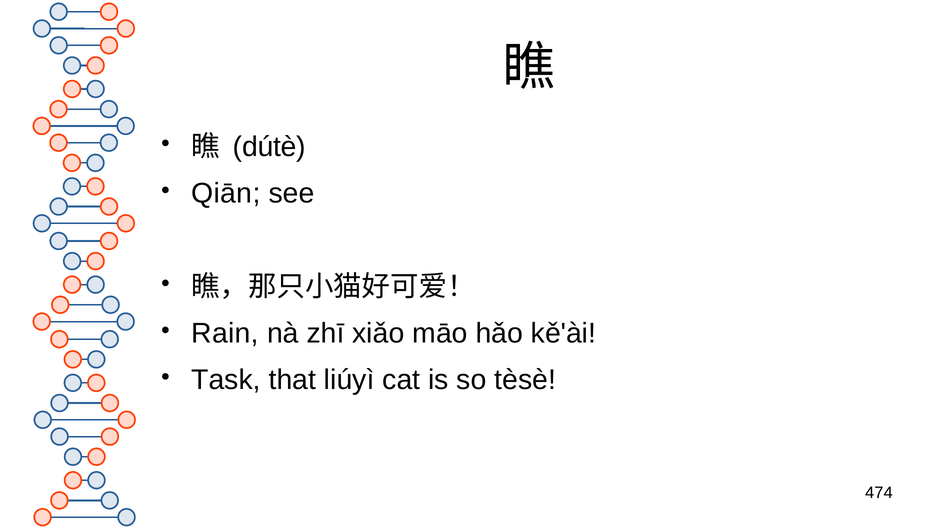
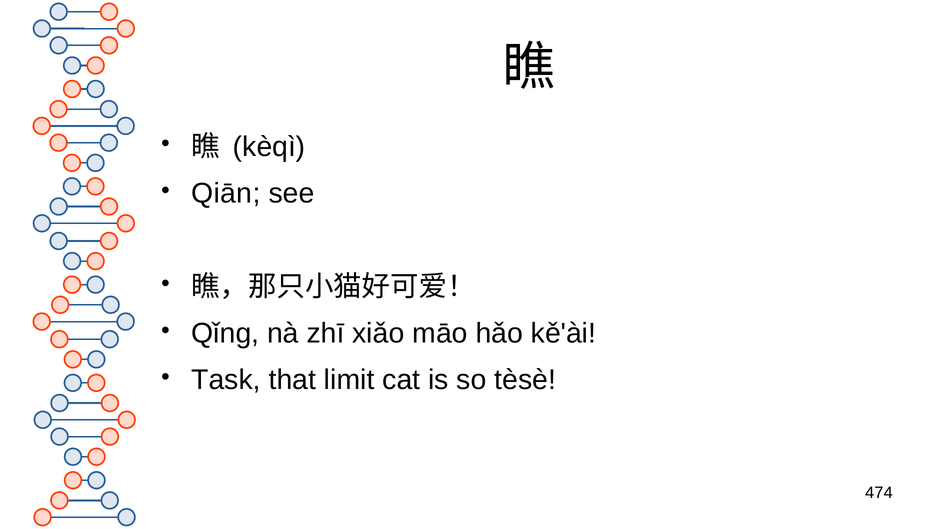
dútè: dútè -> kèqì (269, 147)
Rain: Rain -> Qǐng (225, 333)
liúyì: liúyì -> limit (349, 380)
